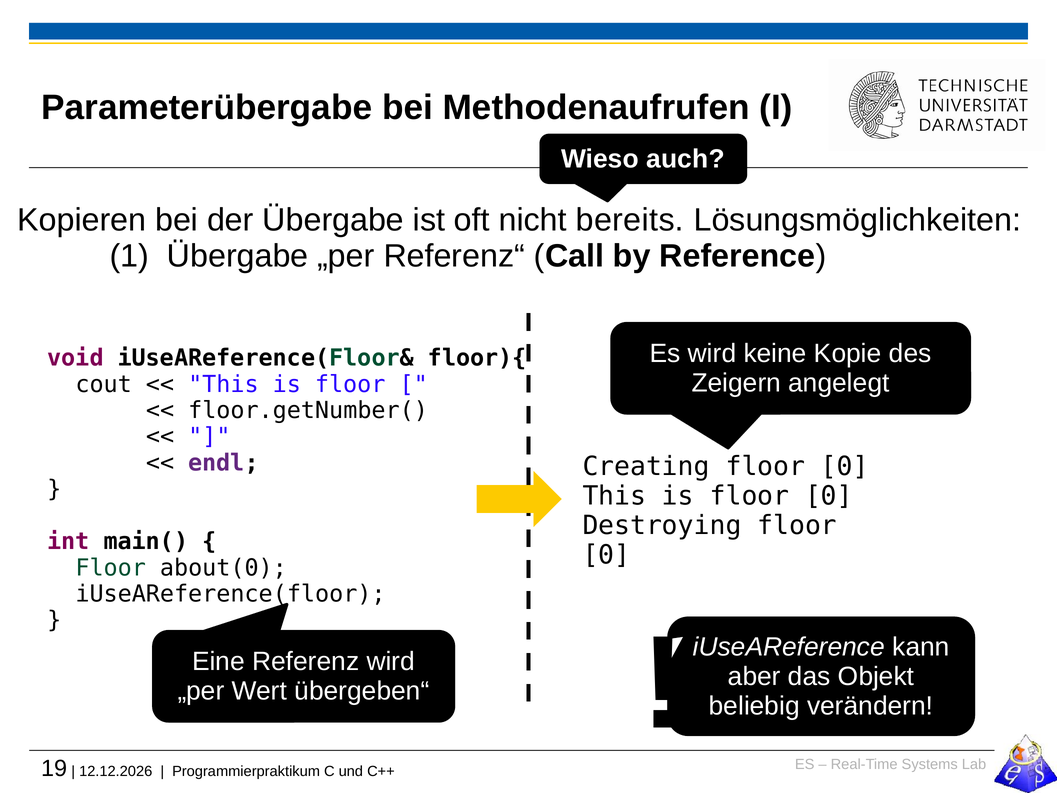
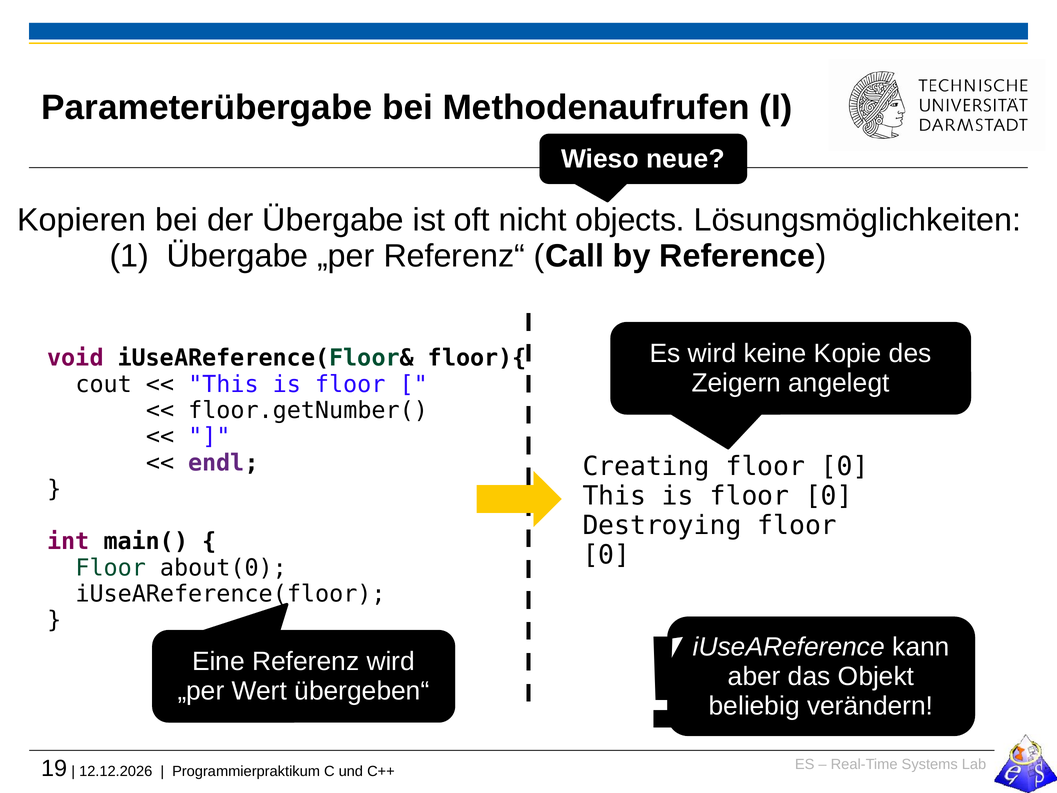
auch: auch -> neue (686, 159)
bereits: bereits -> objects (630, 220)
